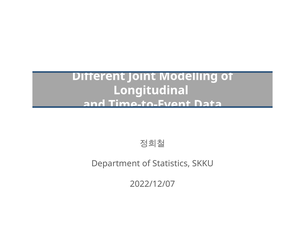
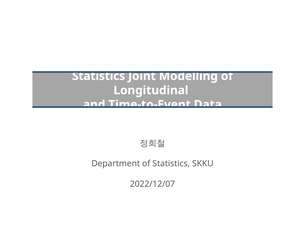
Different: Different -> Statistics (99, 76)
